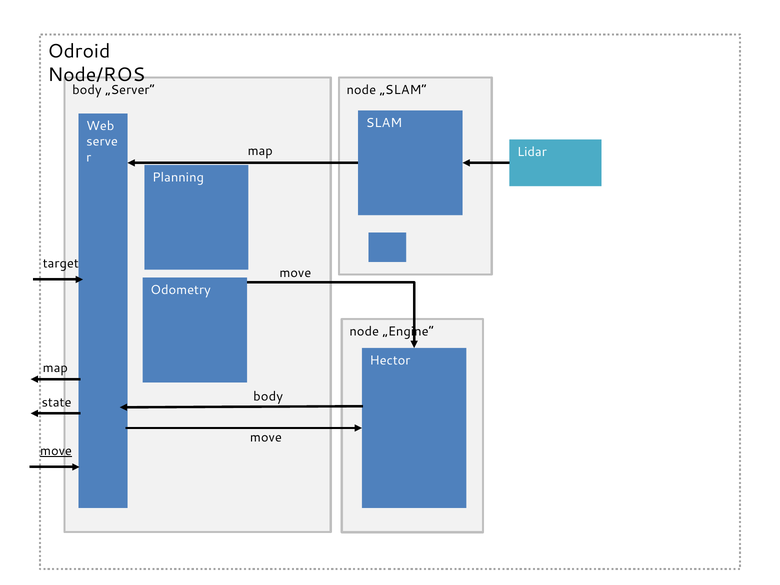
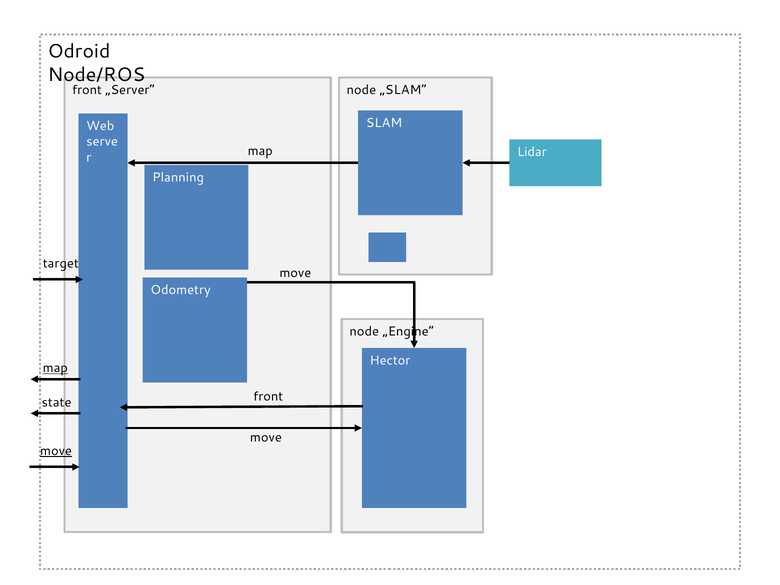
body: body -> front (87, 90)
map underline: none -> present (55, 368)
body: body -> front (268, 397)
